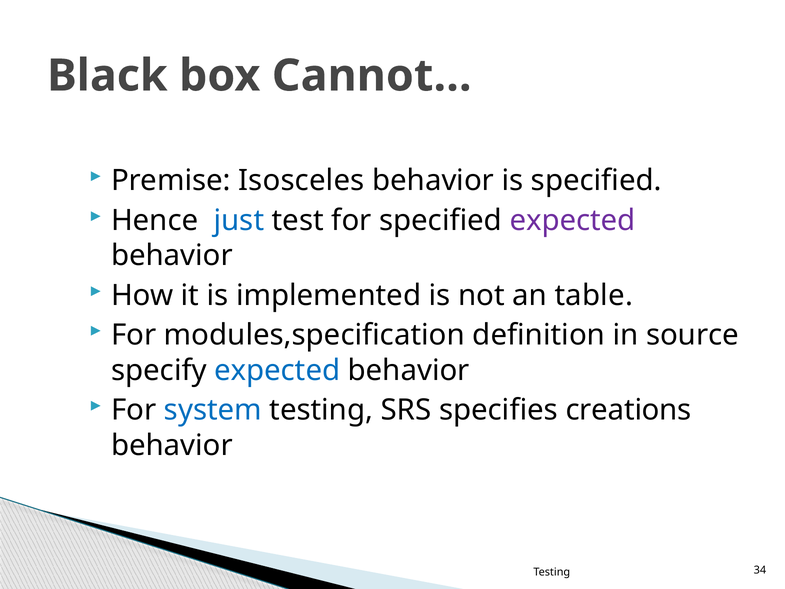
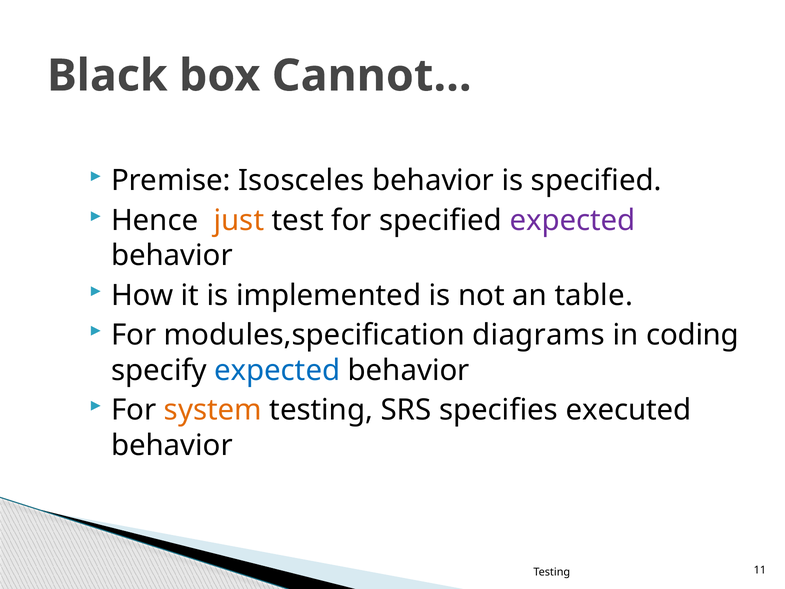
just colour: blue -> orange (239, 220)
definition: definition -> diagrams (539, 335)
source: source -> coding (693, 335)
system colour: blue -> orange (213, 410)
creations: creations -> executed (628, 410)
34: 34 -> 11 (760, 570)
